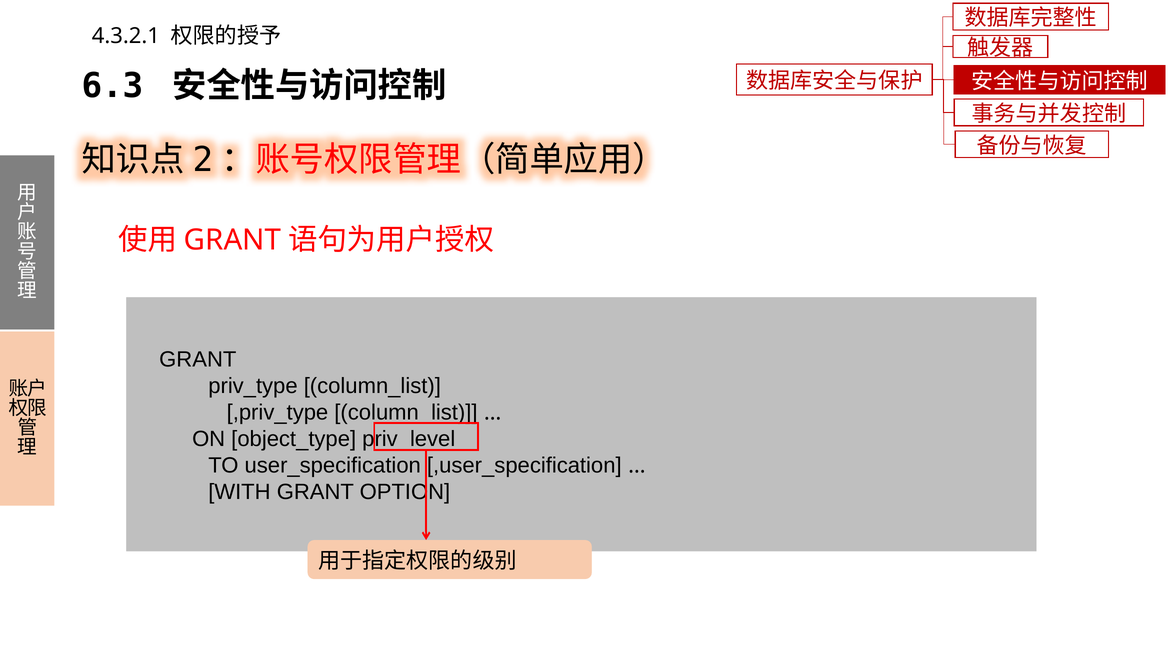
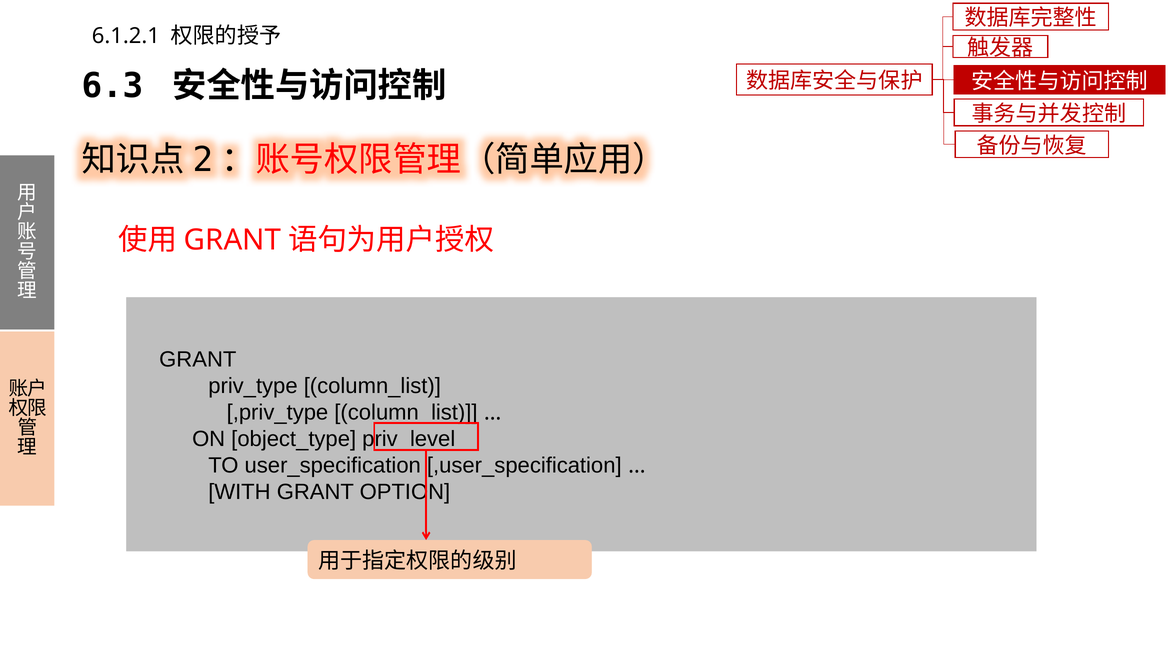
4.3.2.1: 4.3.2.1 -> 6.1.2.1 (126, 36)
